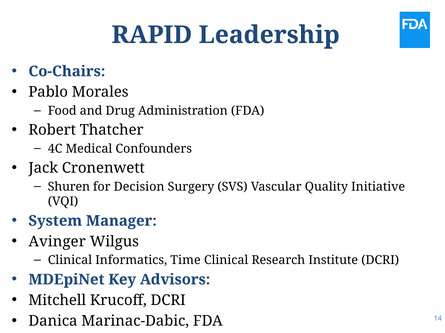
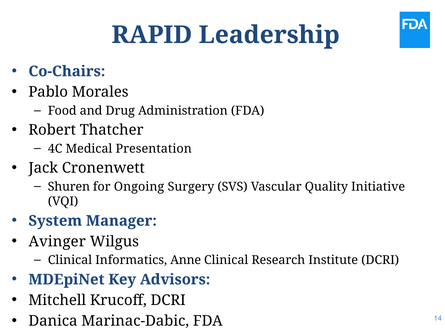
Confounders: Confounders -> Presentation (154, 149)
Decision: Decision -> Ongoing (139, 187)
Time: Time -> Anne (186, 261)
